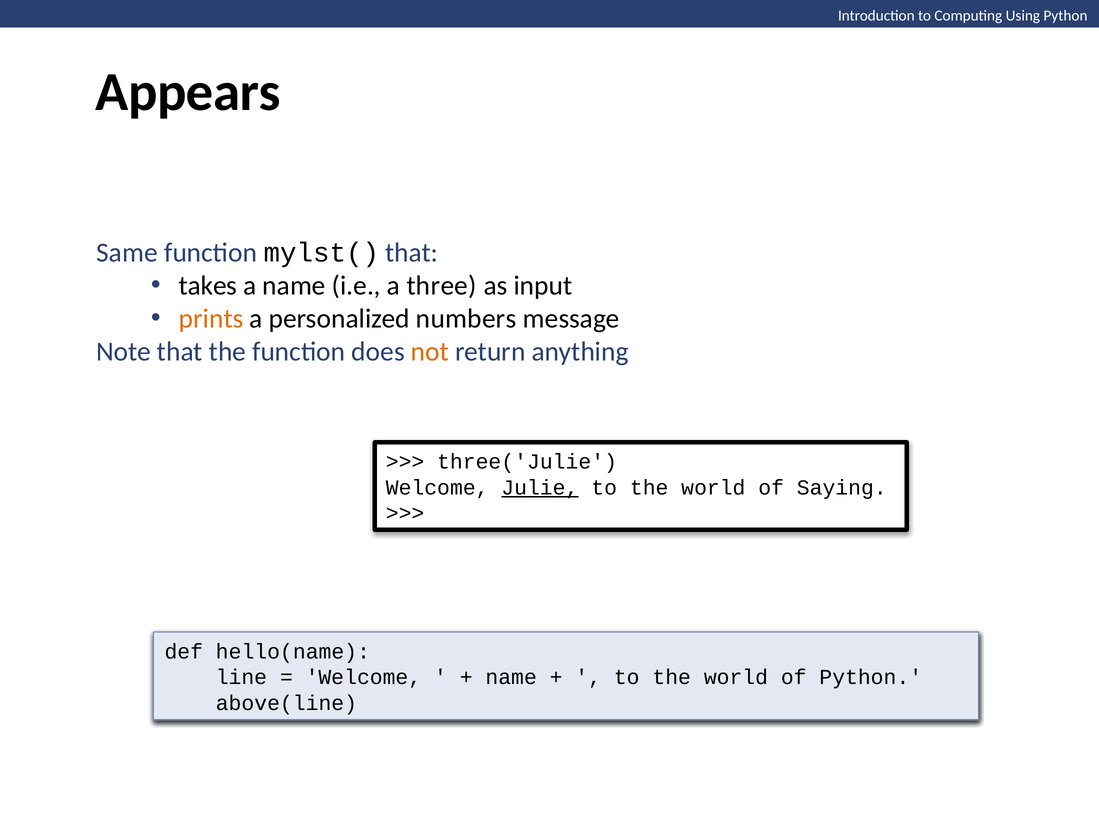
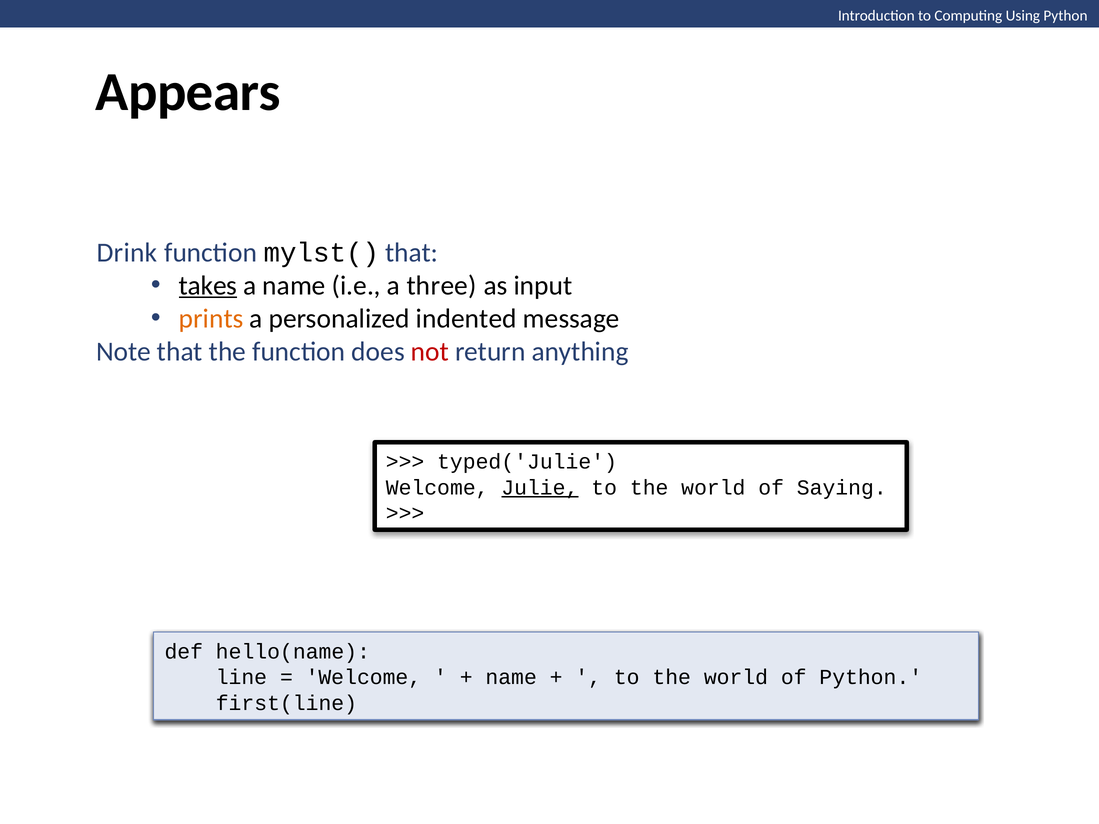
Same: Same -> Drink (127, 253)
takes underline: none -> present (208, 286)
numbers: numbers -> indented (466, 319)
not colour: orange -> red (430, 352)
three('Julie: three('Julie -> typed('Julie (527, 462)
above(line: above(line -> first(line (286, 703)
